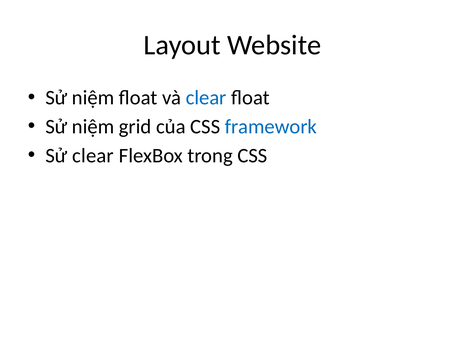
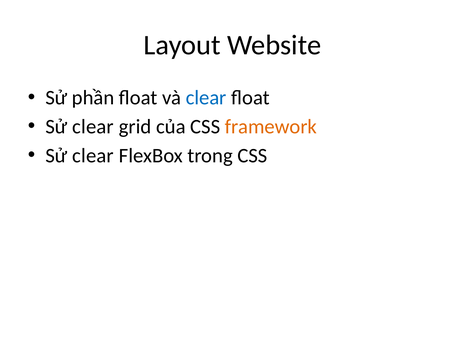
niệm: niệm -> phần (93, 98)
niệm: niệm -> clear (93, 126)
framework colour: blue -> orange (271, 126)
